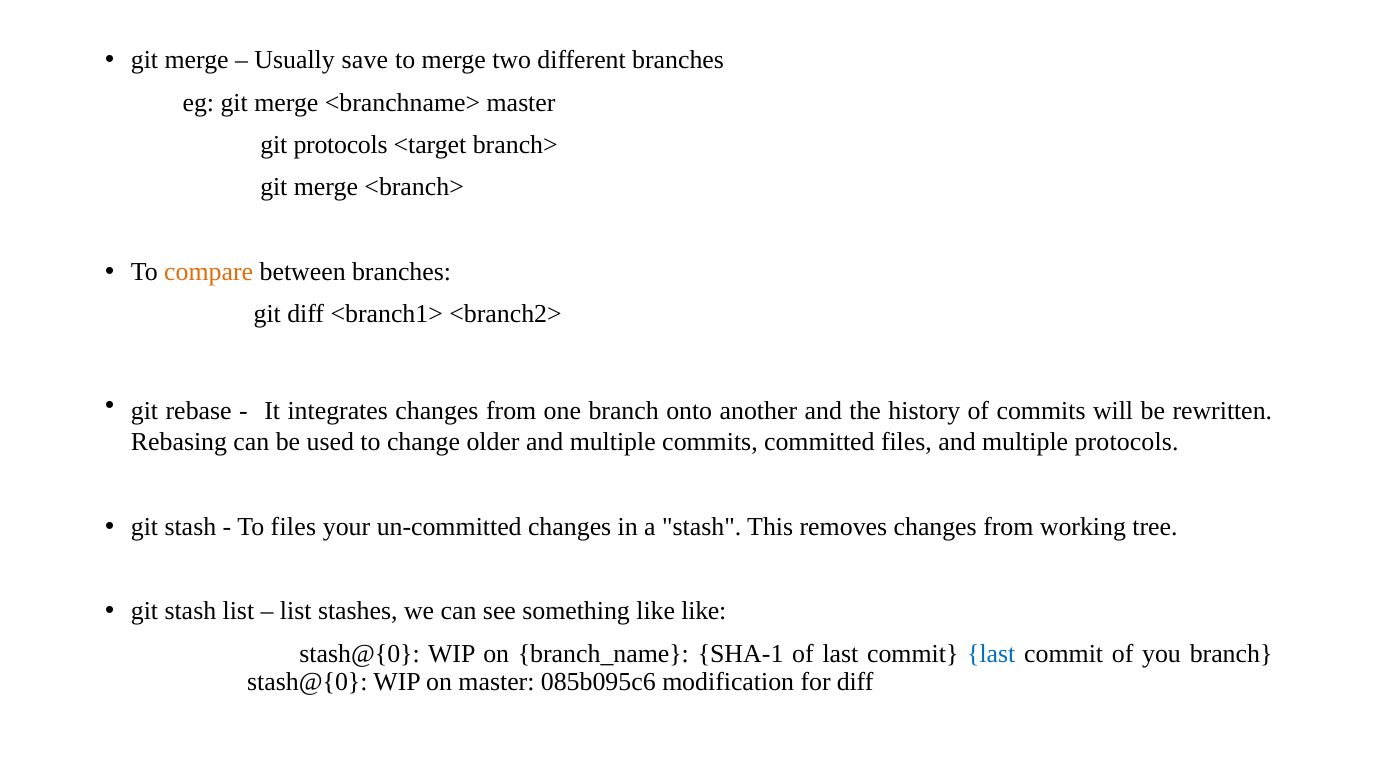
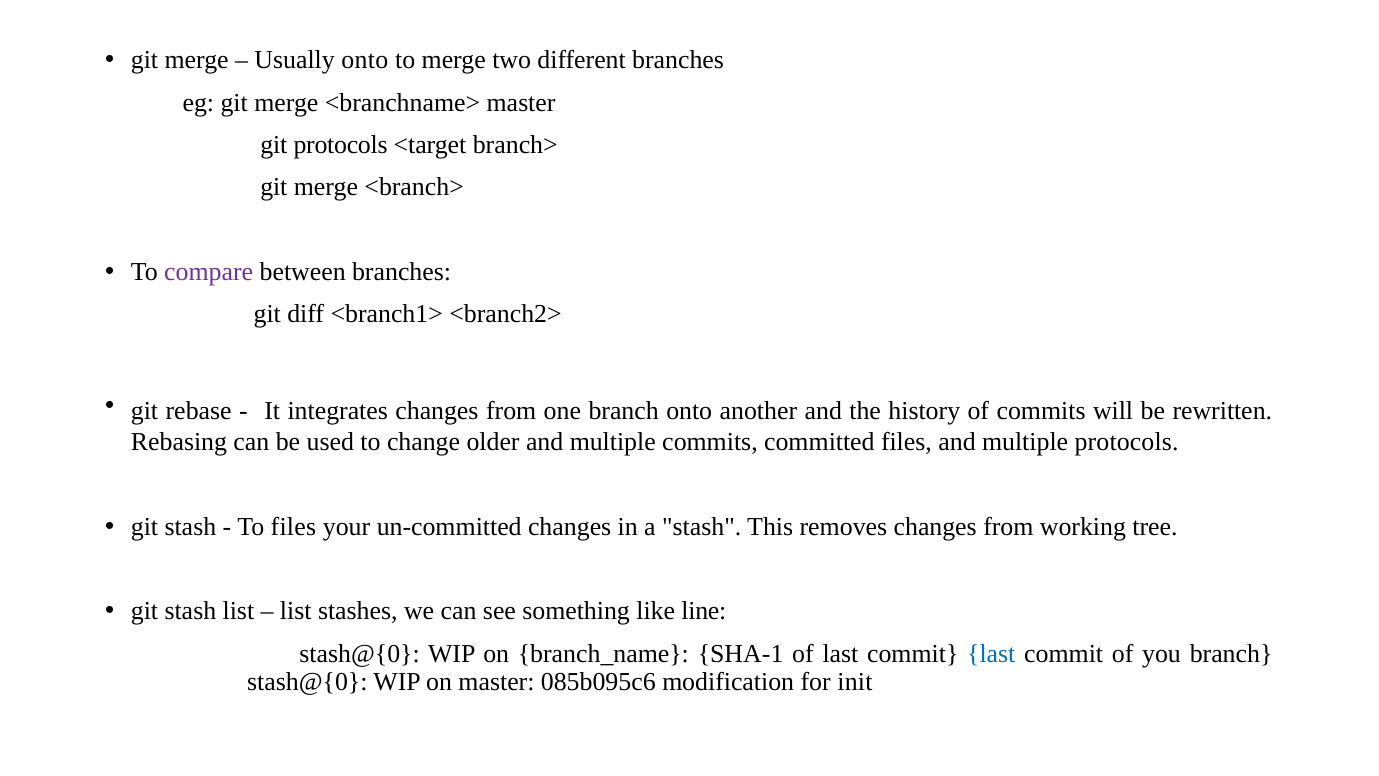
Usually save: save -> onto (365, 60)
compare colour: orange -> purple (209, 272)
like like: like -> line (704, 611)
for diff: diff -> init (855, 681)
